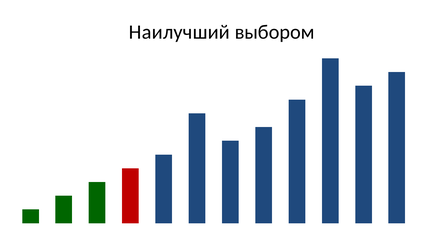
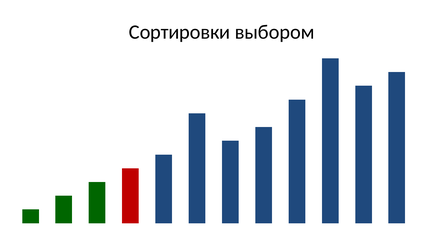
Наилучший: Наилучший -> Сортировки (180, 32)
